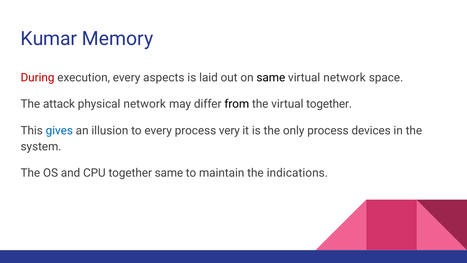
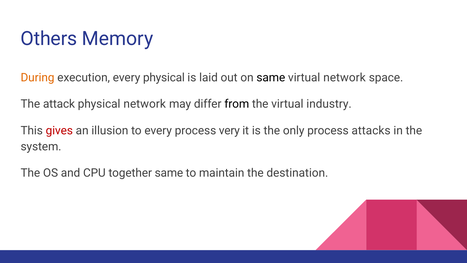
Kumar: Kumar -> Others (49, 39)
During colour: red -> orange (38, 77)
every aspects: aspects -> physical (164, 77)
virtual together: together -> industry (329, 104)
gives colour: blue -> red (59, 130)
devices: devices -> attacks (371, 130)
indications: indications -> destination (297, 173)
